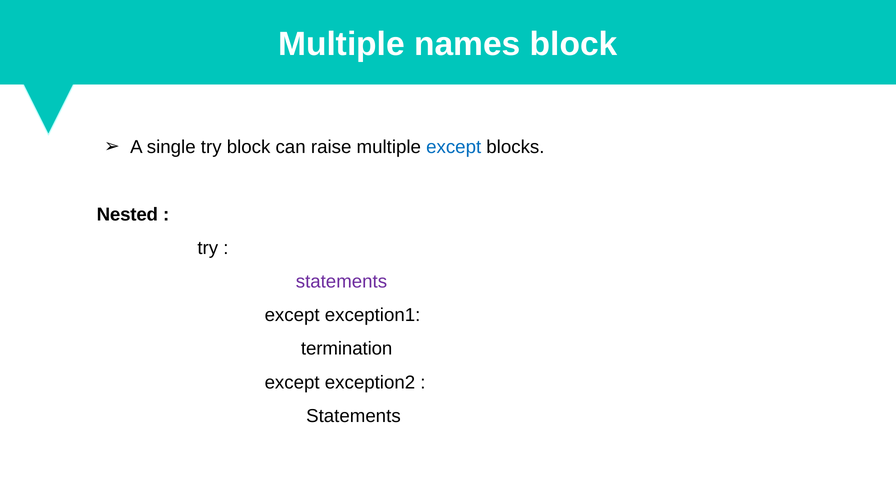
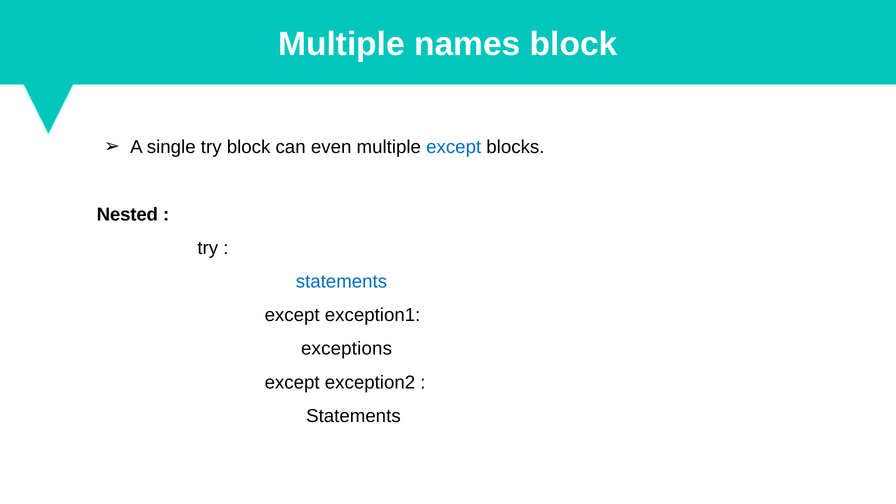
raise: raise -> even (331, 147)
statements colour: purple -> blue (341, 282)
termination: termination -> exceptions (347, 349)
